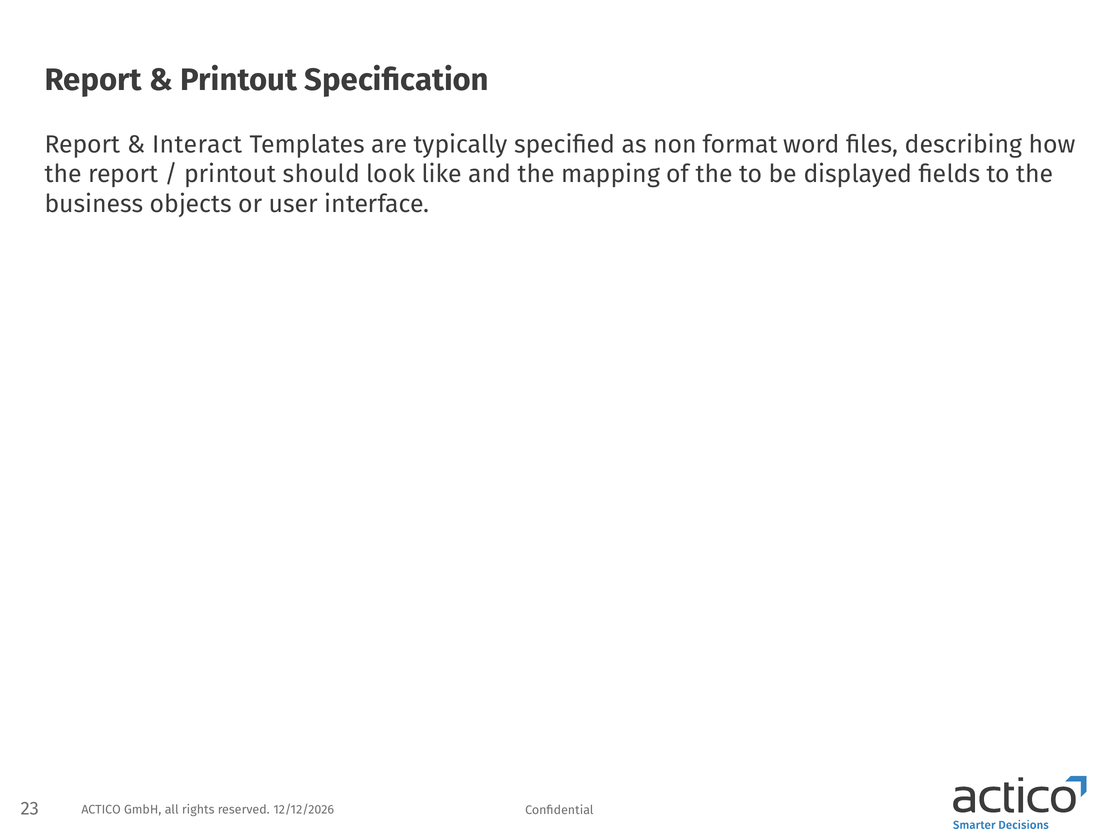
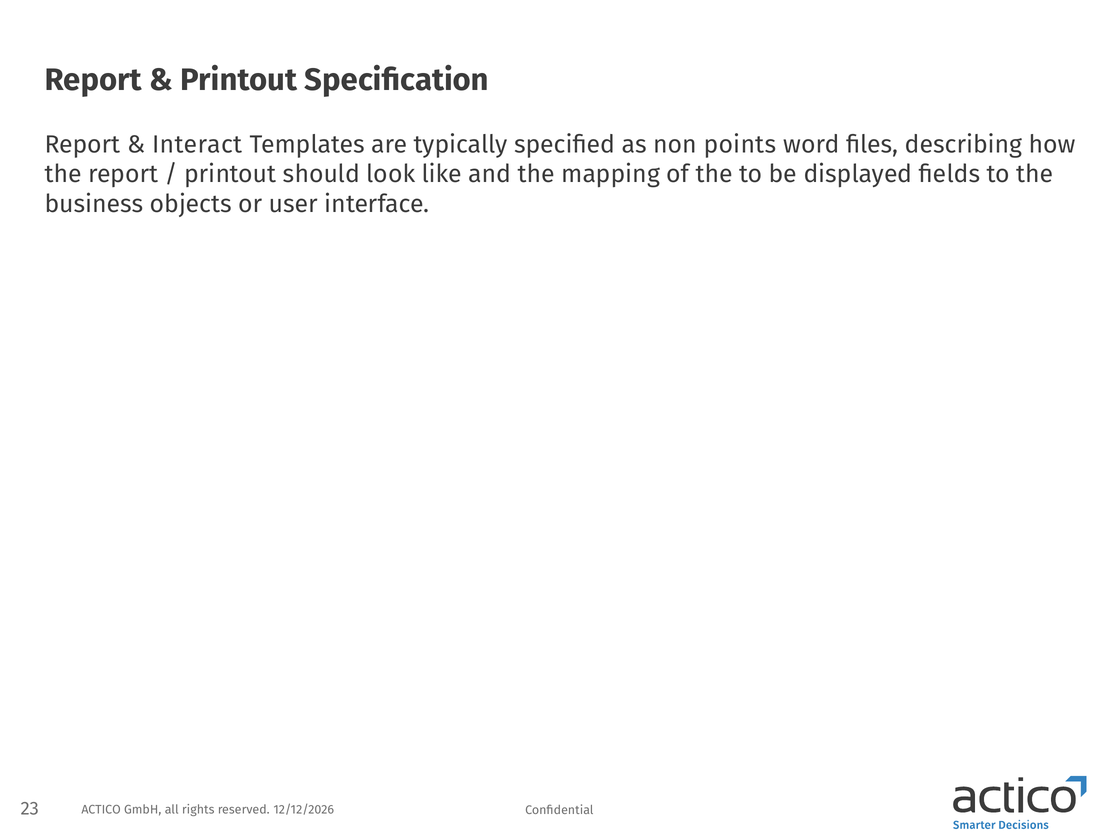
format: format -> points (740, 144)
